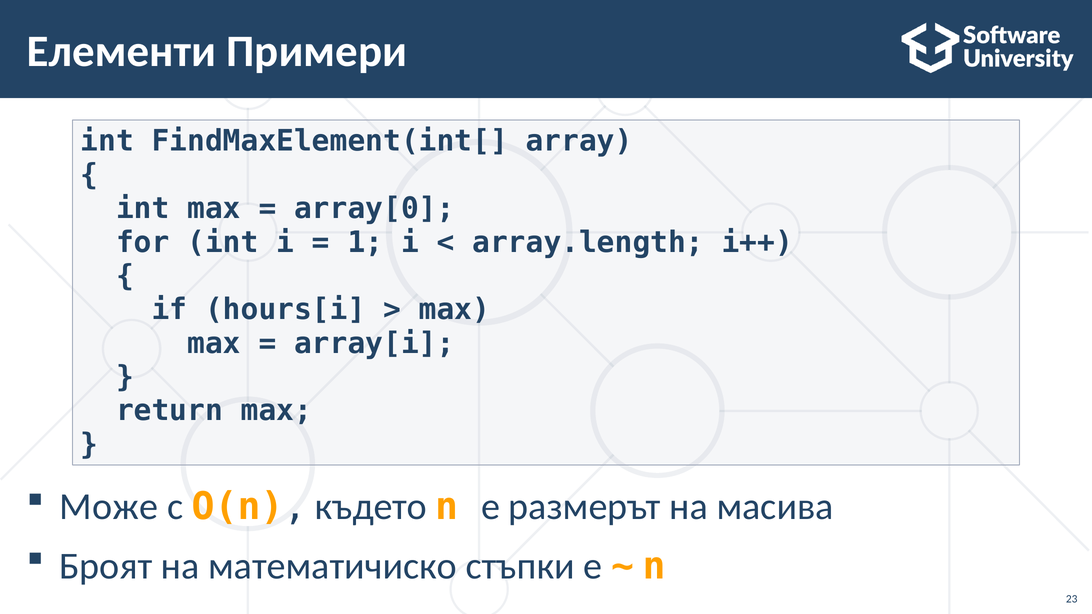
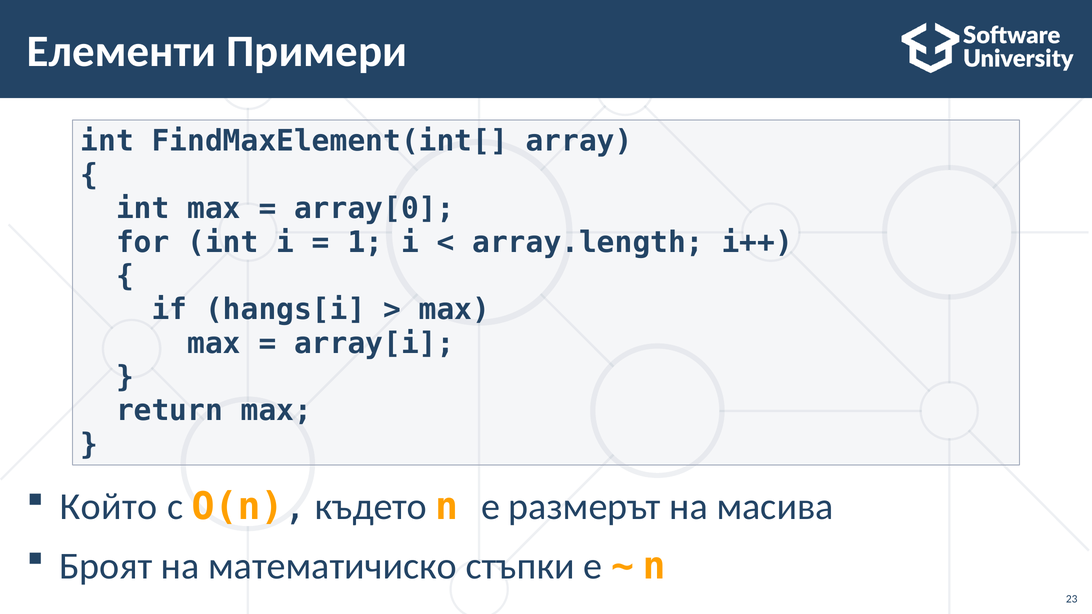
hours[i: hours[i -> hangs[i (285, 310)
Може: Може -> Който (109, 507)
